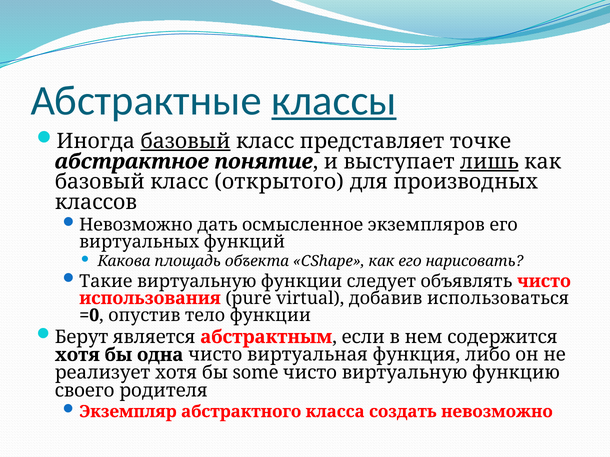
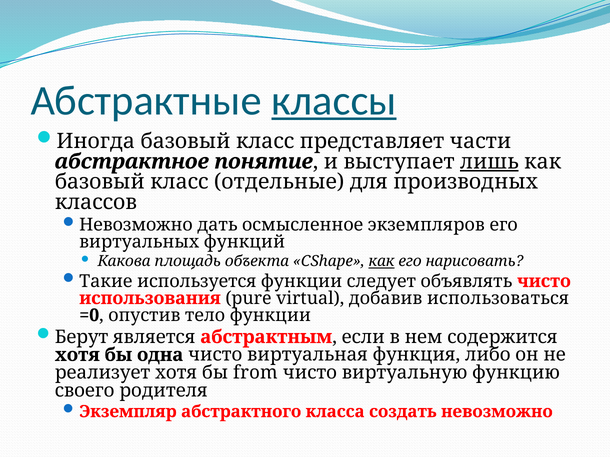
базовый underline: present -> none (185, 141)
точке: точке -> части (481, 141)
открытого: открытого -> отдельные (279, 182)
как underline: none -> present (382, 262)
Такие виртуальную: виртуальную -> используется (197, 281)
some: some -> from (255, 373)
